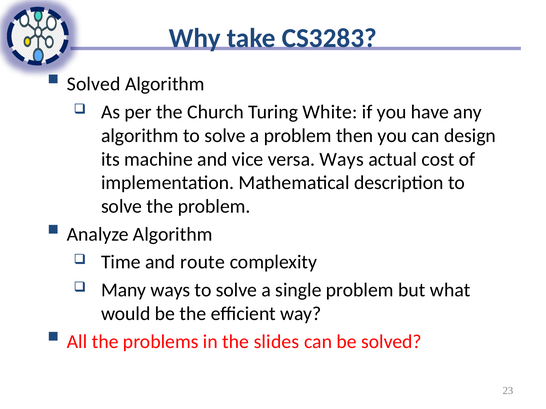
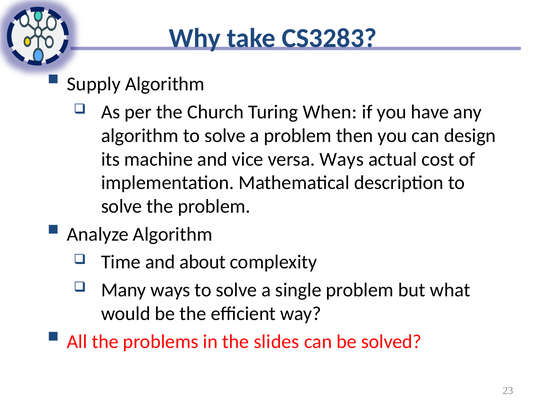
Solved: Solved -> Supply (94, 84)
White: White -> When (330, 112)
route: route -> about (203, 262)
